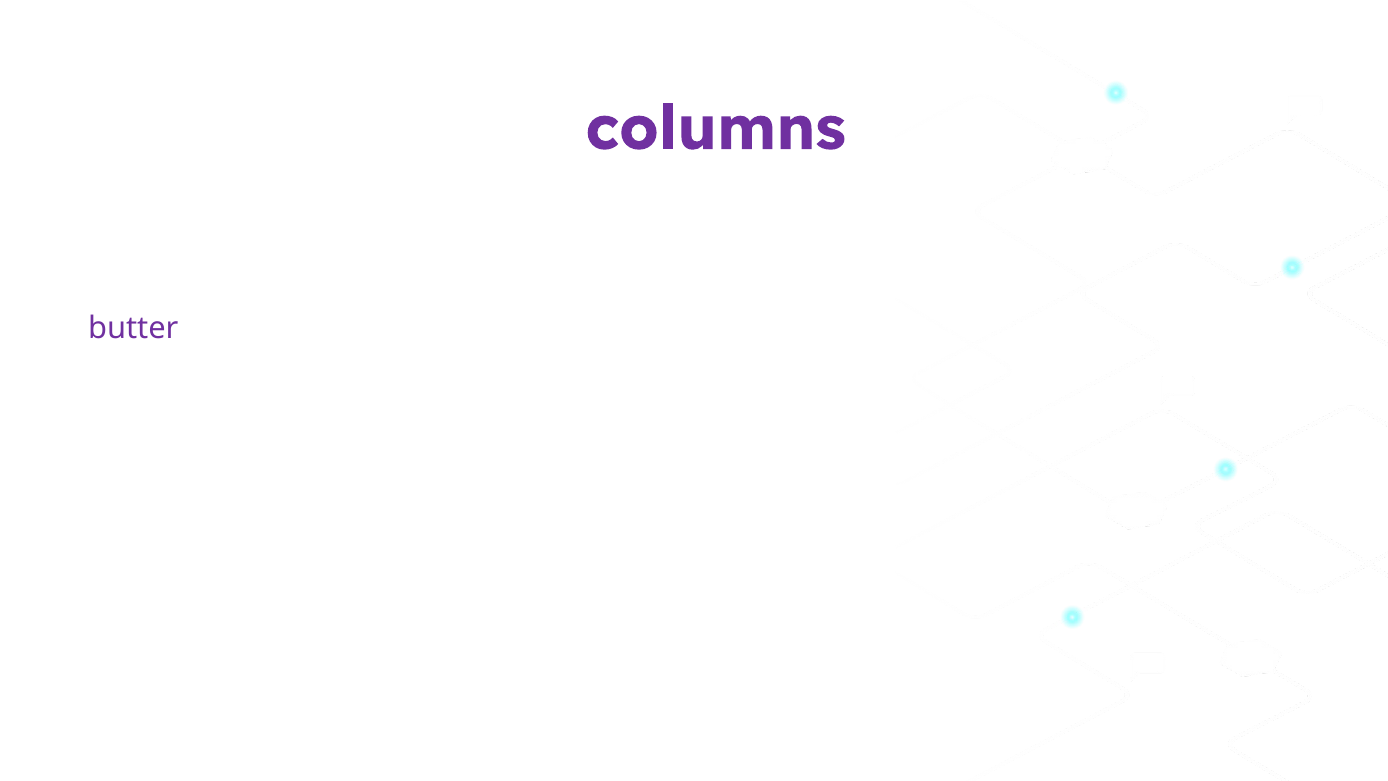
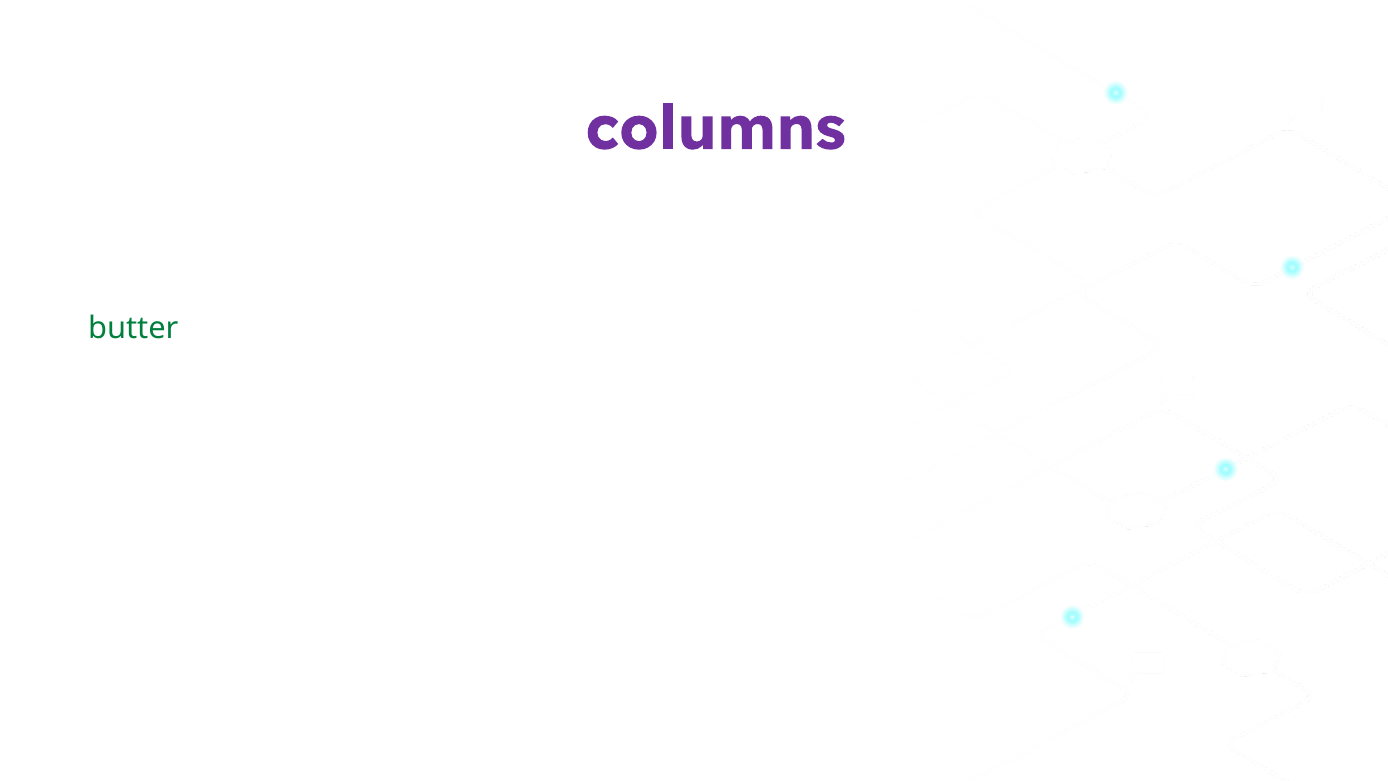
butter colour: purple -> green (133, 328)
